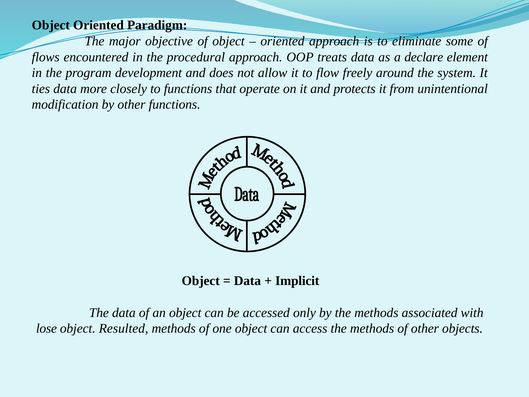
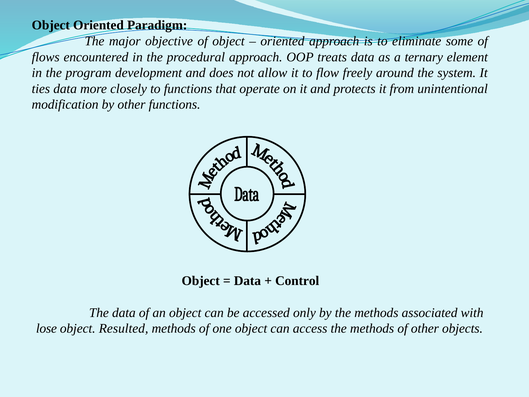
declare: declare -> ternary (424, 57)
Implicit: Implicit -> Control (297, 281)
